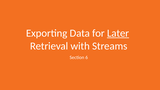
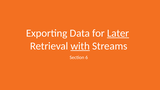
with underline: none -> present (80, 46)
